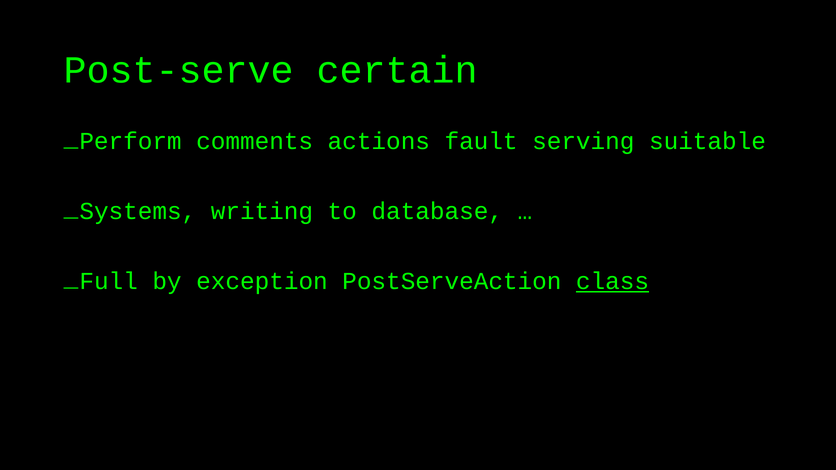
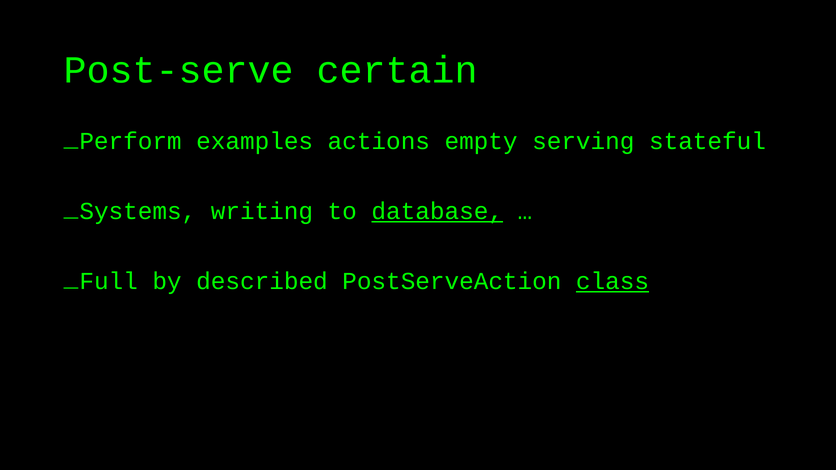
comments: comments -> examples (255, 141)
fault: fault -> empty (481, 141)
suitable: suitable -> stateful (707, 141)
database underline: none -> present (437, 211)
exception: exception -> described (262, 281)
